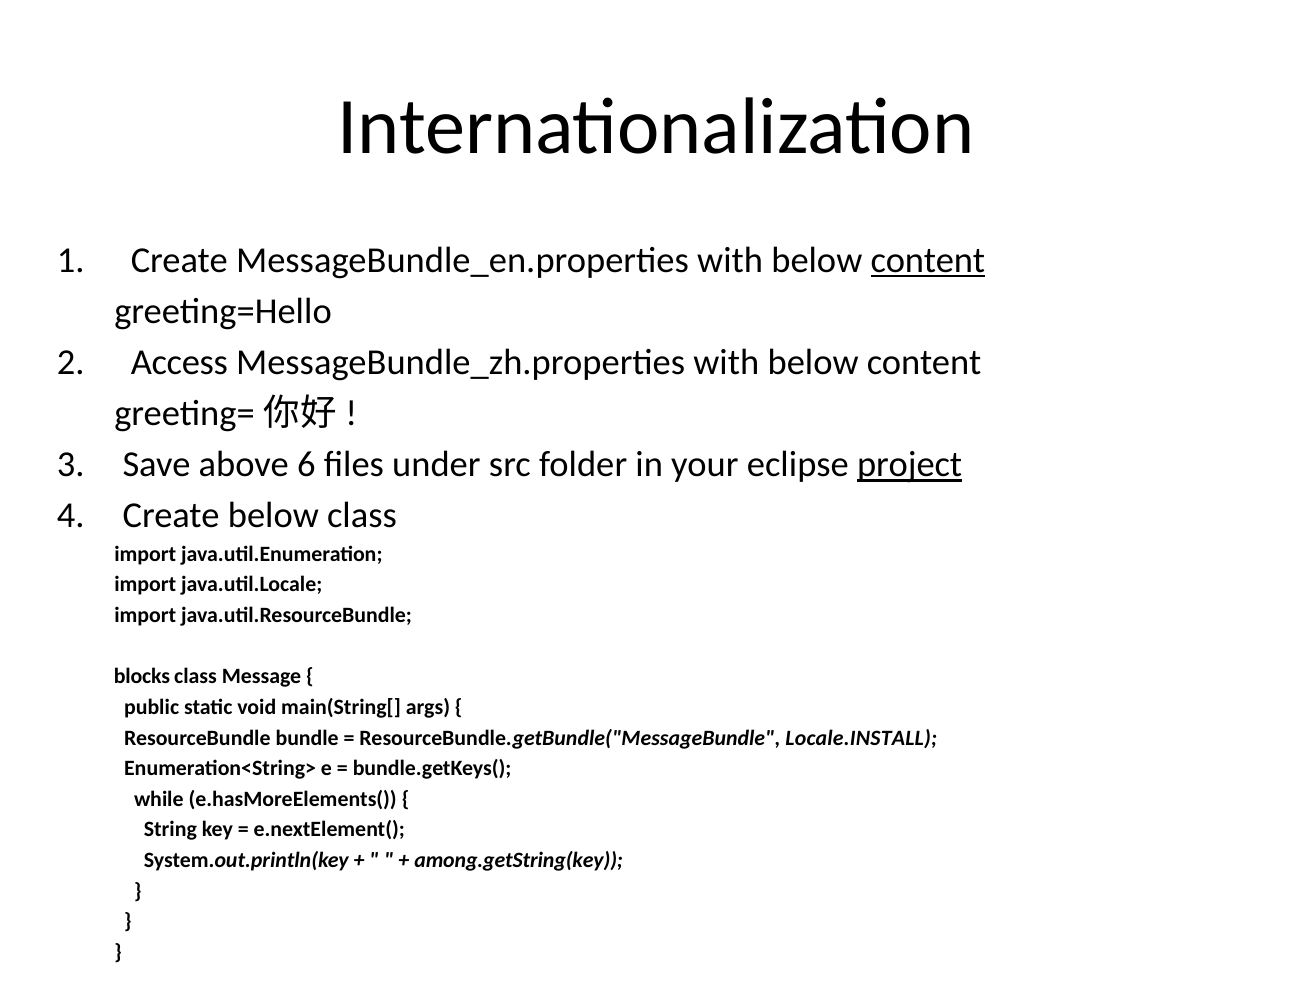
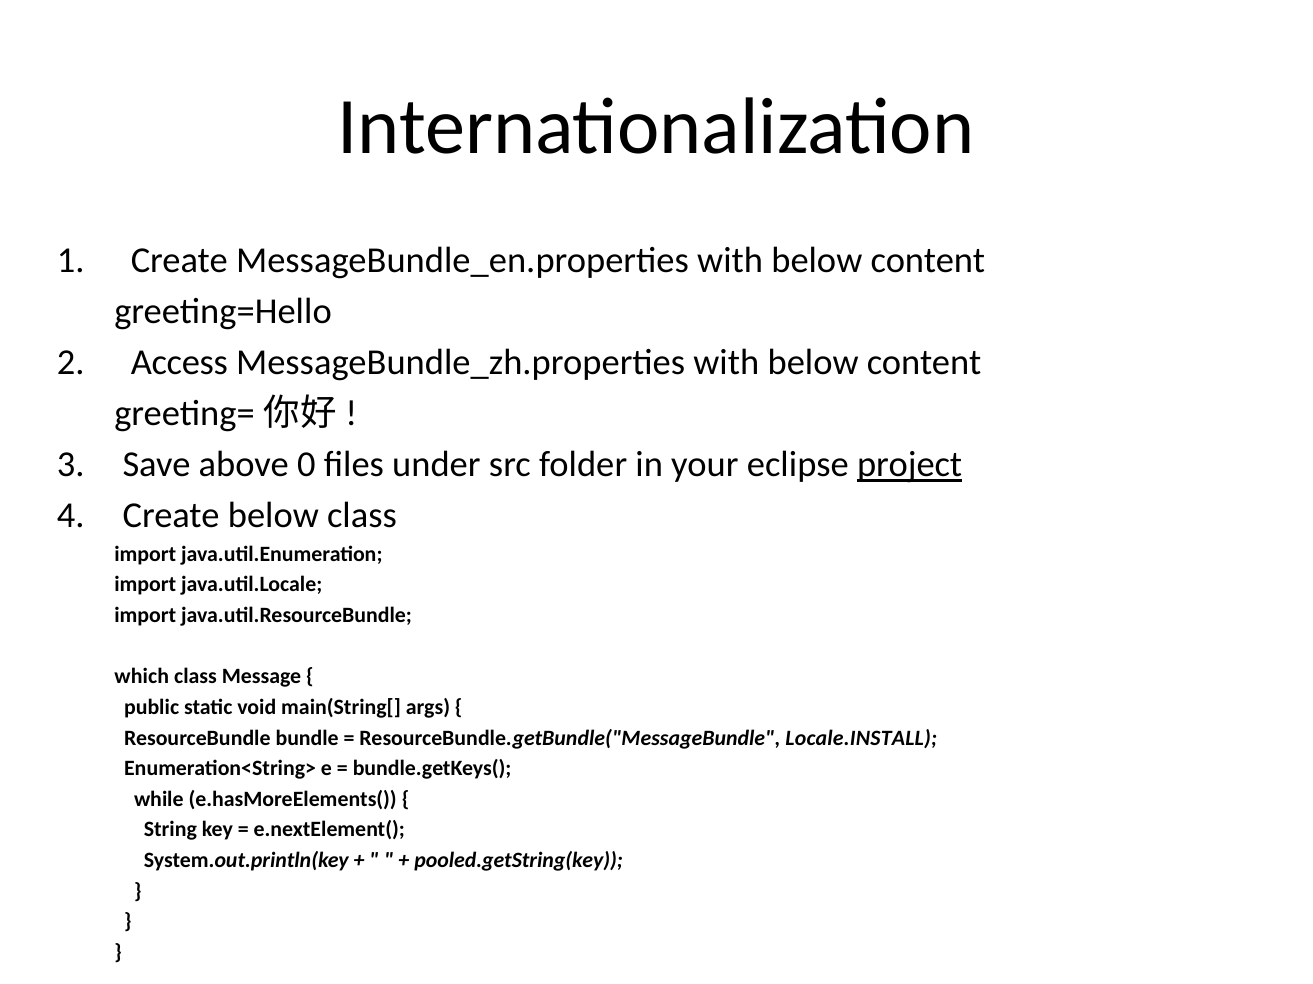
content underline: present -> none (928, 261)
6: 6 -> 0 (306, 465)
blocks: blocks -> which (142, 677)
among.getString(key: among.getString(key -> pooled.getString(key (519, 861)
